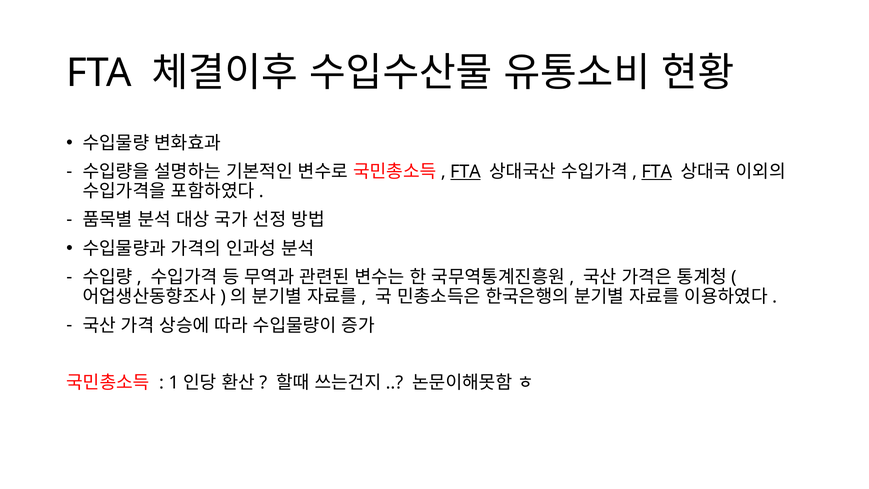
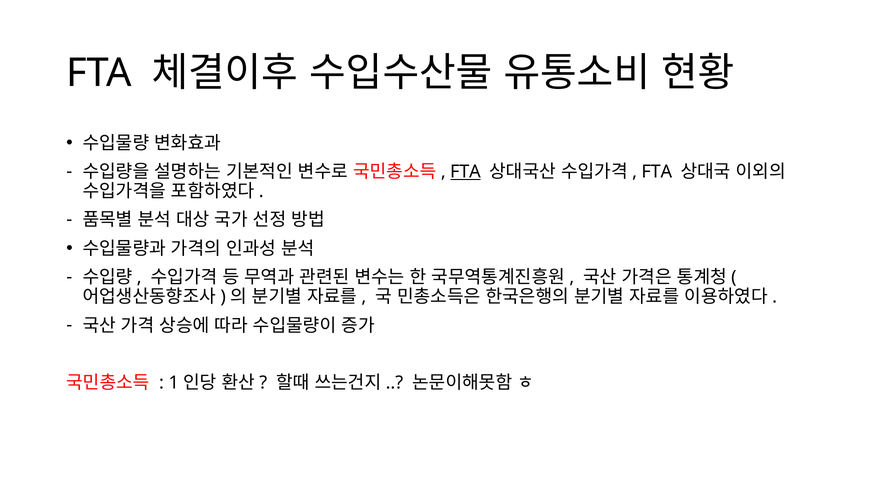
FTA underline: present -> none (657, 172)
